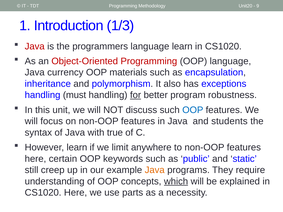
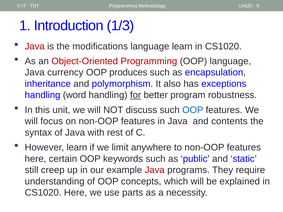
programmers: programmers -> modifications (100, 46)
materials: materials -> produces (128, 73)
must: must -> word (75, 95)
students: students -> contents (229, 121)
true: true -> rest (115, 133)
Java colour: orange -> red (155, 170)
which underline: present -> none (176, 182)
